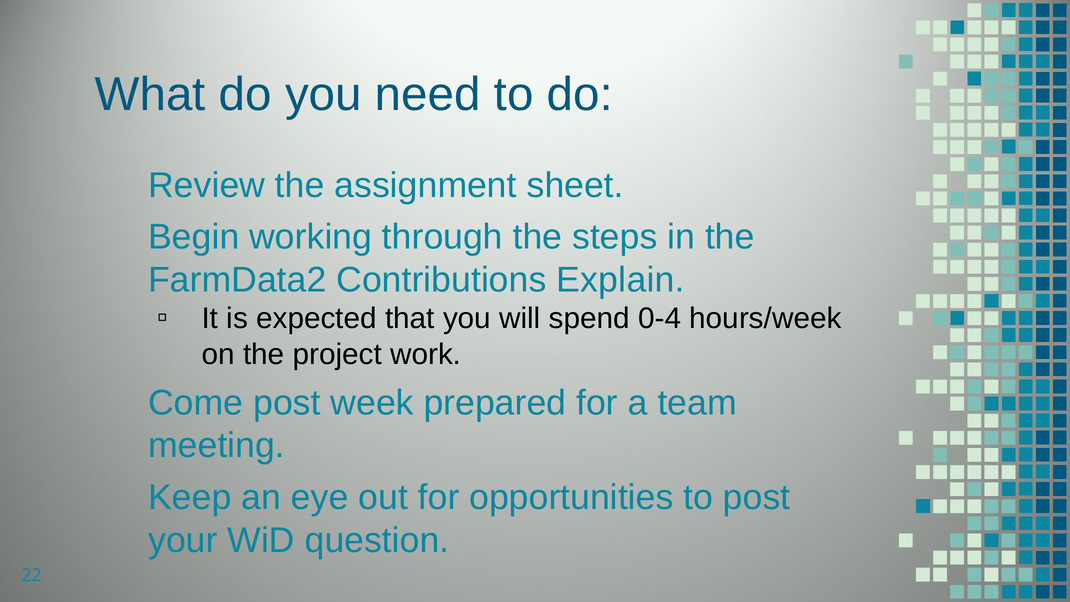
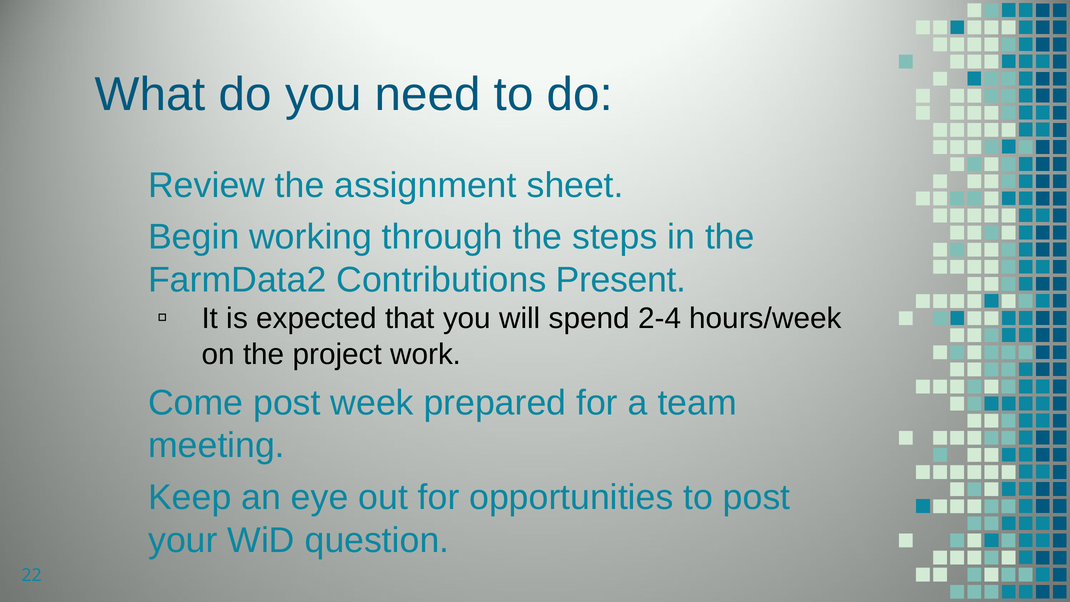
Explain: Explain -> Present (621, 280)
0-4: 0-4 -> 2-4 (660, 319)
